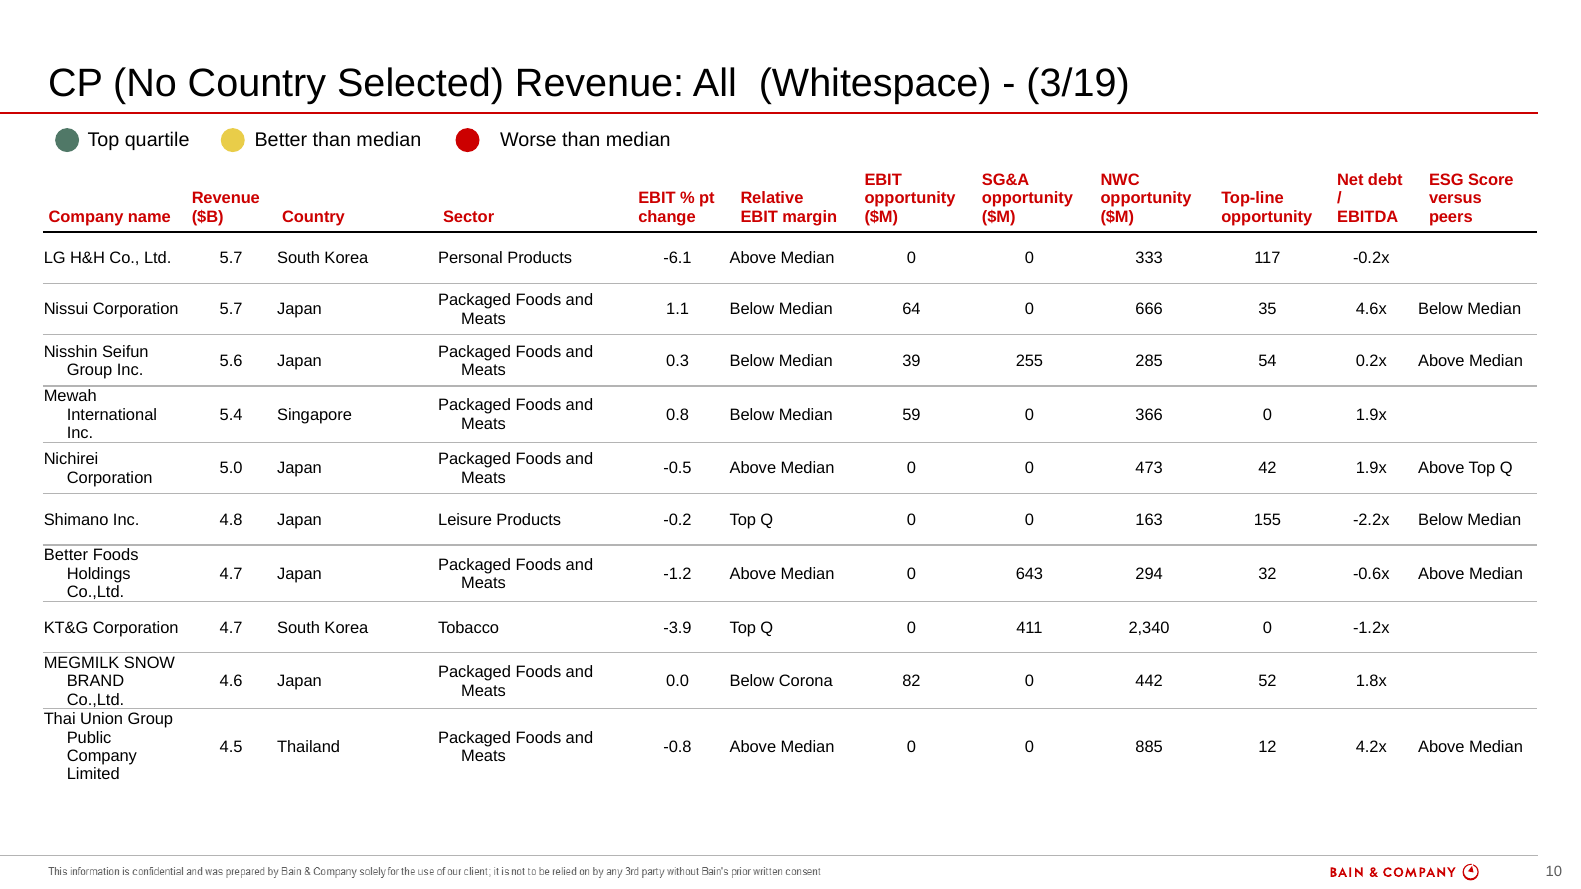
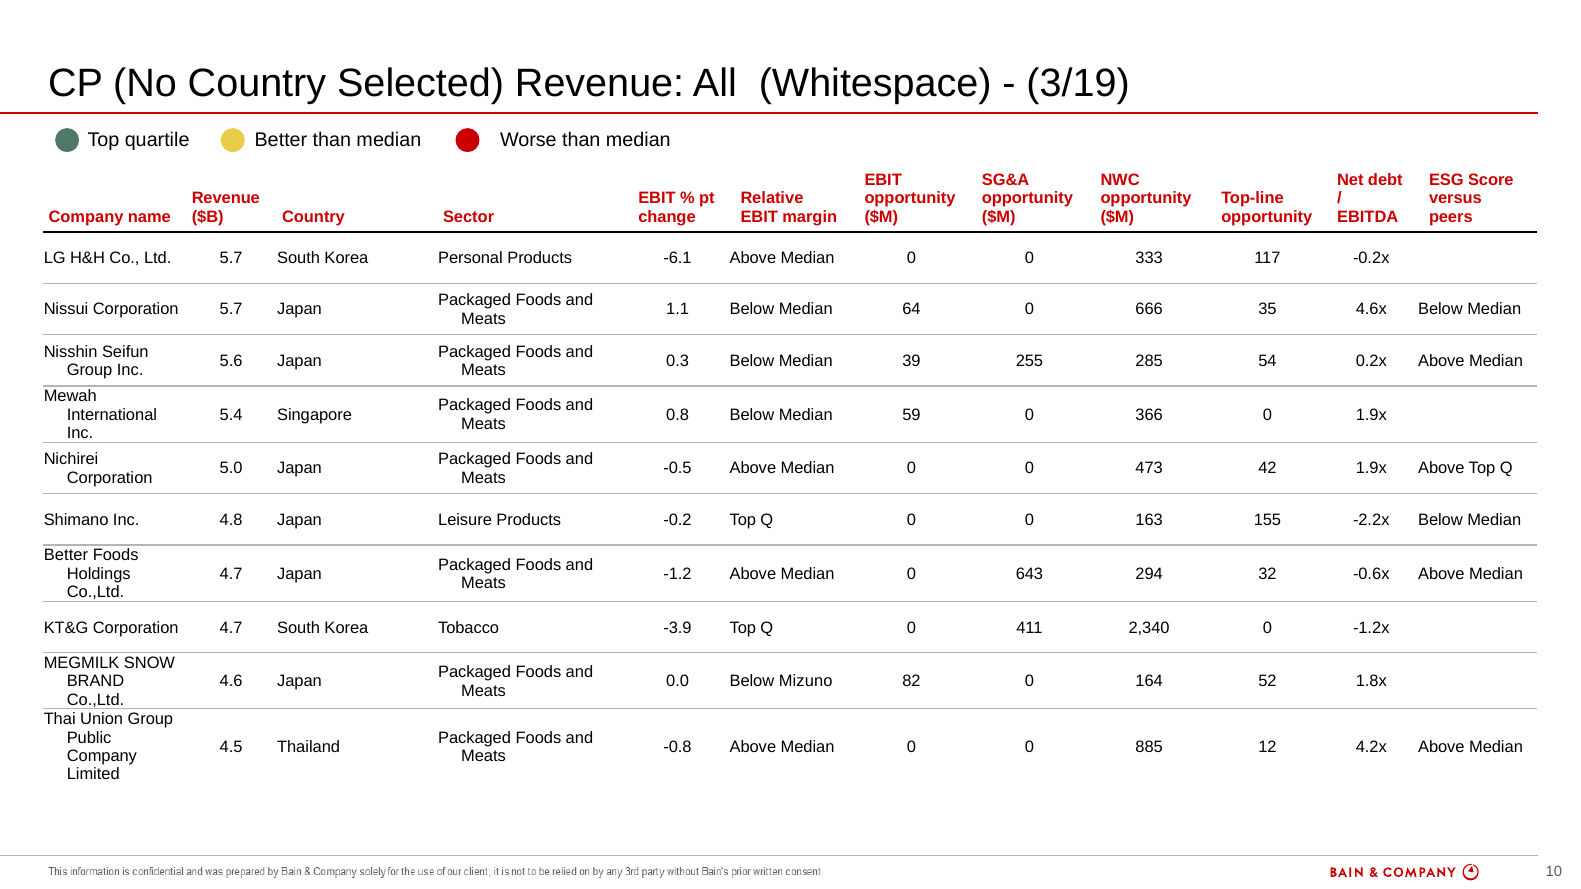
Corona: Corona -> Mizuno (806, 682)
442: 442 -> 164 (1149, 682)
